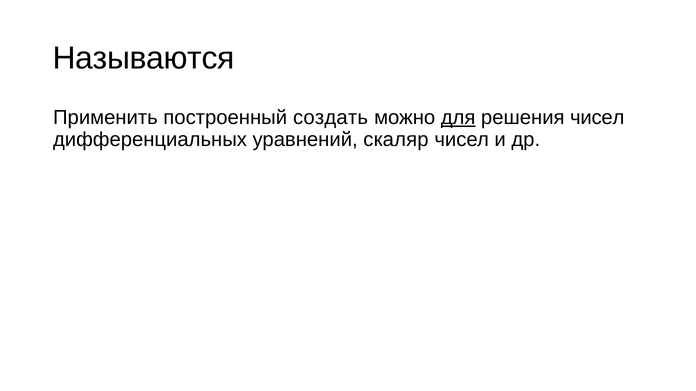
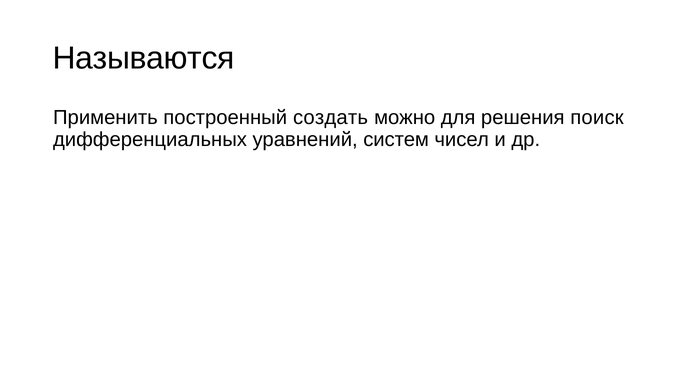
для underline: present -> none (458, 118)
решения чисел: чисел -> поиск (597, 118)
скаляр: скаляр -> систем (396, 140)
